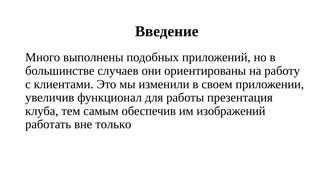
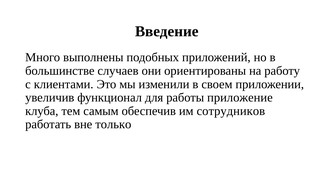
презентация: презентация -> приложение (240, 98)
изображений: изображений -> сотрудников (231, 111)
